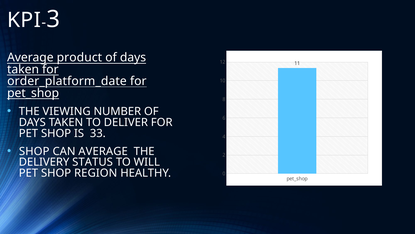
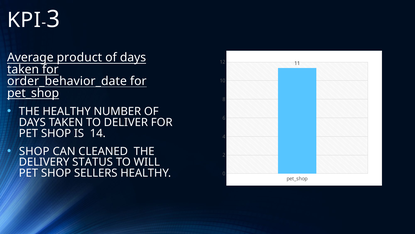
order_platform_date: order_platform_date -> order_behavior_date (67, 81)
THE VIEWING: VIEWING -> HEALTHY (67, 111)
33: 33 -> 14 (98, 133)
CAN AVERAGE: AVERAGE -> CLEANED (103, 151)
REGION: REGION -> SELLERS (96, 173)
